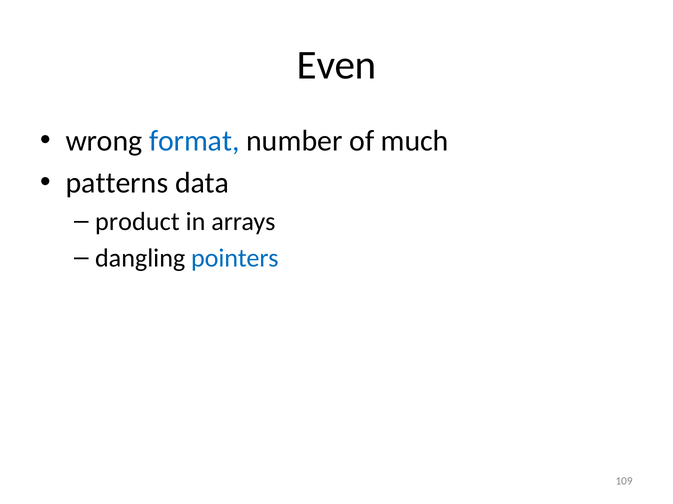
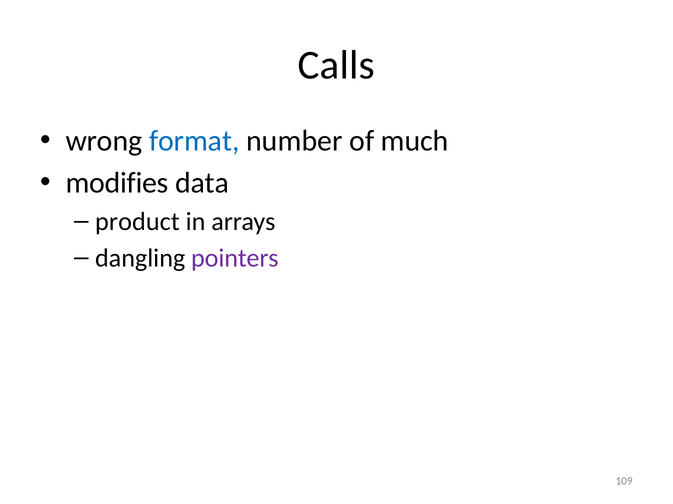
Even: Even -> Calls (336, 65)
patterns: patterns -> modifies (117, 183)
pointers colour: blue -> purple (235, 258)
